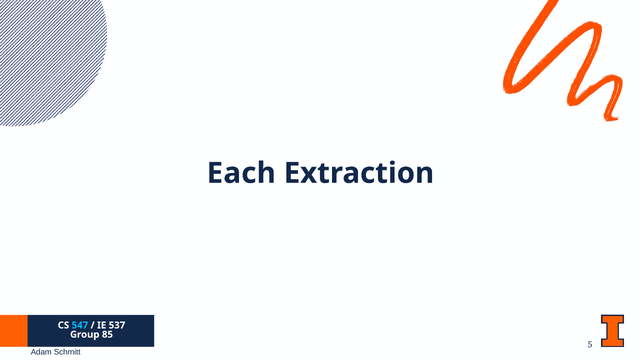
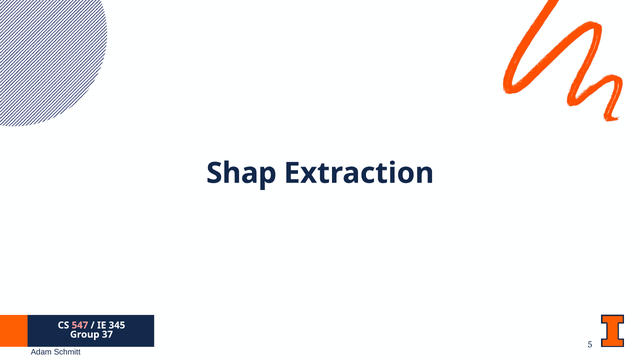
Each: Each -> Shap (241, 173)
547 colour: light blue -> pink (80, 326)
537: 537 -> 345 (117, 326)
85: 85 -> 37 (107, 335)
